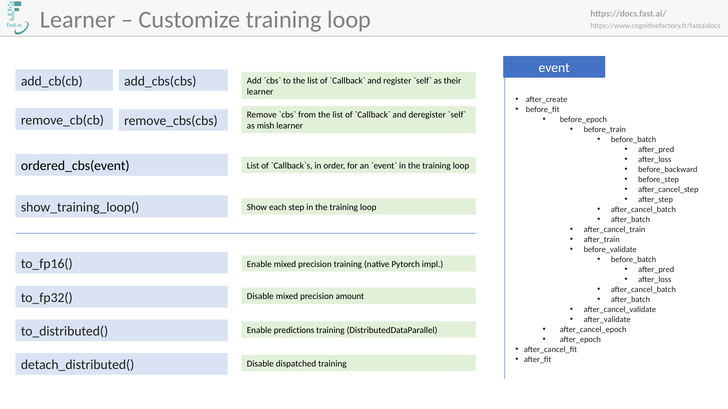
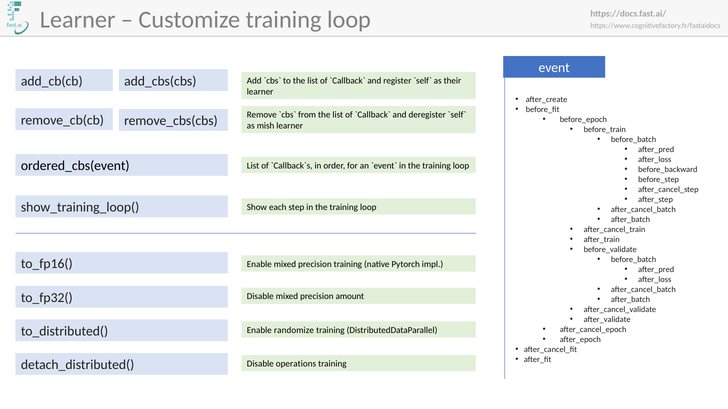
predictions: predictions -> randomize (294, 331)
dispatched: dispatched -> operations (296, 364)
